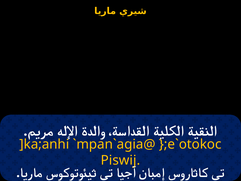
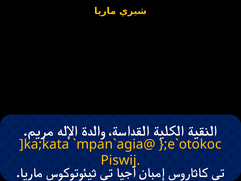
]ka;anhi: ]ka;anhi -> ]ka;kata (44, 144)
